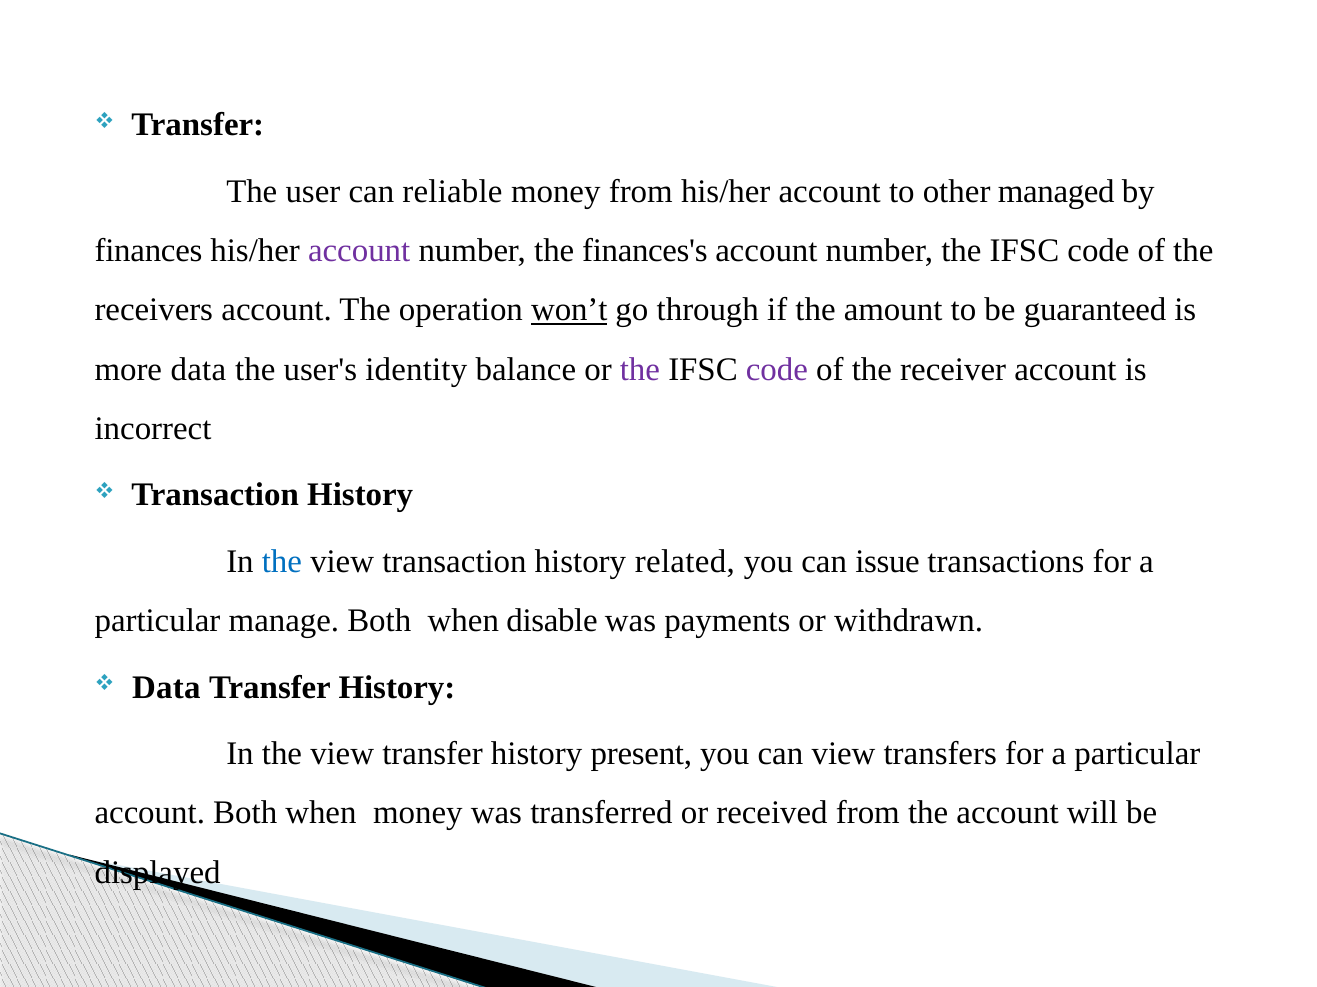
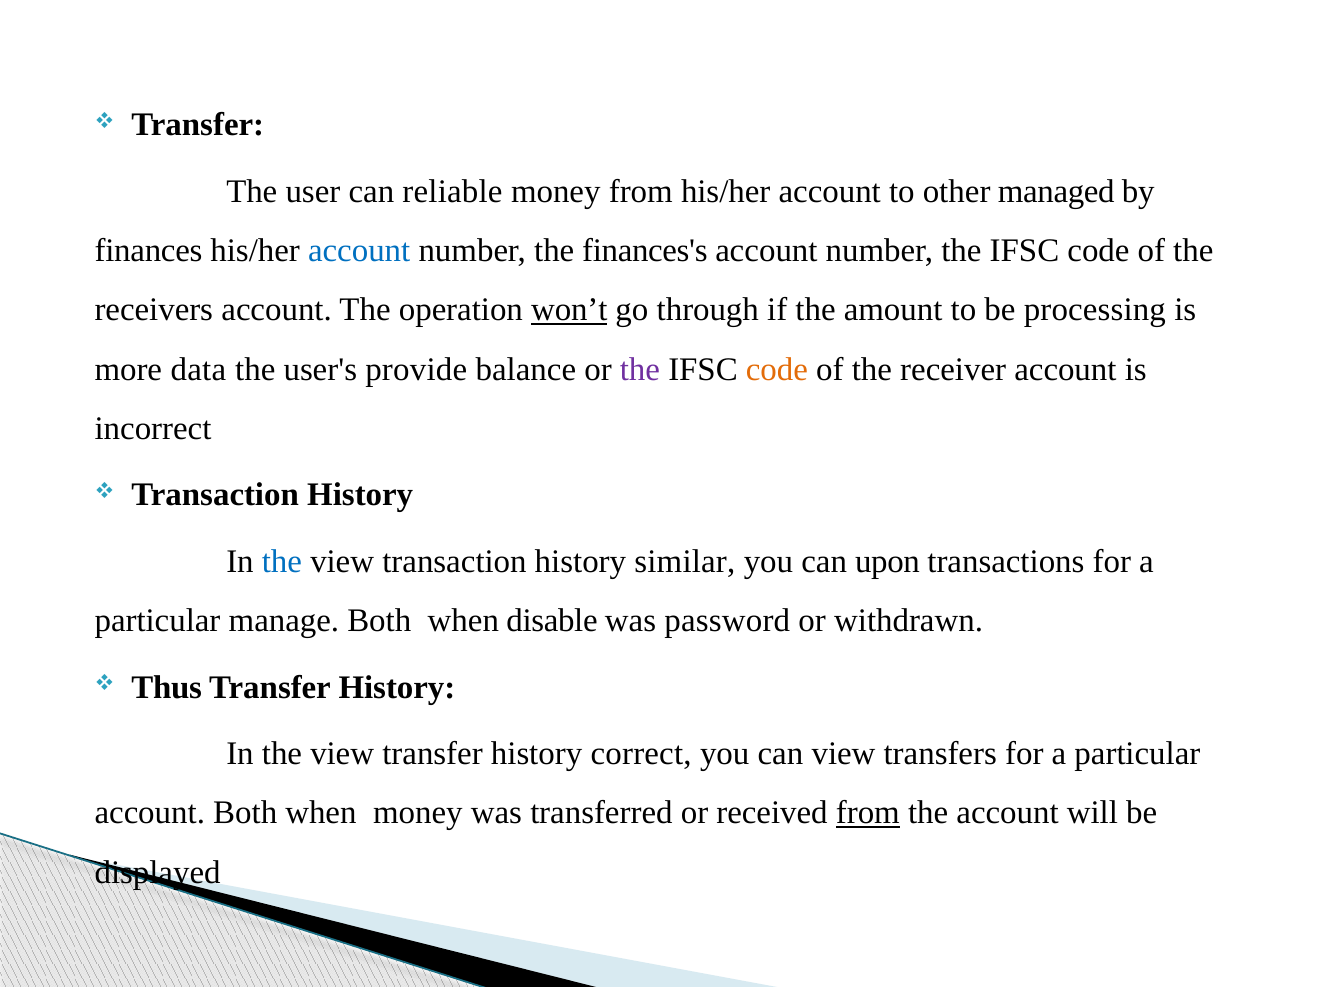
account colour: purple -> blue (359, 251)
guaranteed: guaranteed -> processing (1095, 310)
identity: identity -> provide (416, 370)
code colour: purple -> orange (777, 370)
related: related -> similar (685, 562)
issue: issue -> upon (887, 562)
payments: payments -> password (727, 621)
Data: Data -> Thus (167, 688)
present: present -> correct (641, 754)
from underline: none -> present (868, 814)
